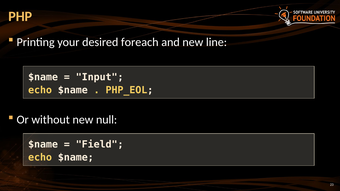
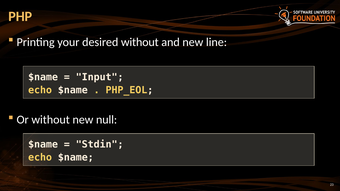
desired foreach: foreach -> without (140, 42)
Field: Field -> Stdin (100, 145)
